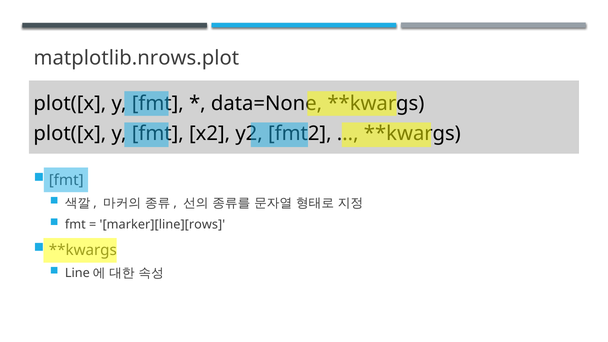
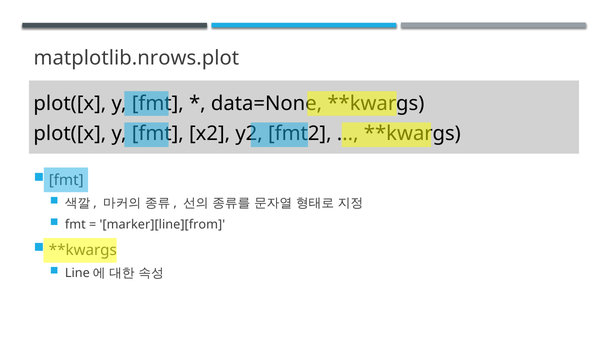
marker][line][rows: marker][line][rows -> marker][line][from (162, 224)
